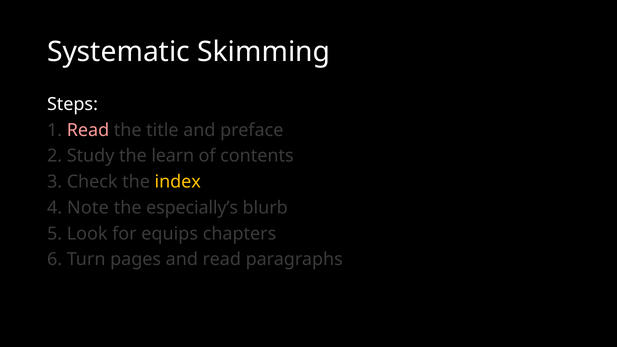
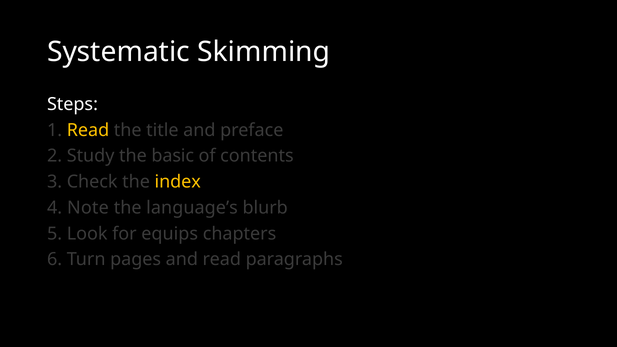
Read colour: pink -> yellow (88, 130)
learn: learn -> basic (173, 156)
especially’s: especially’s -> language’s (192, 208)
